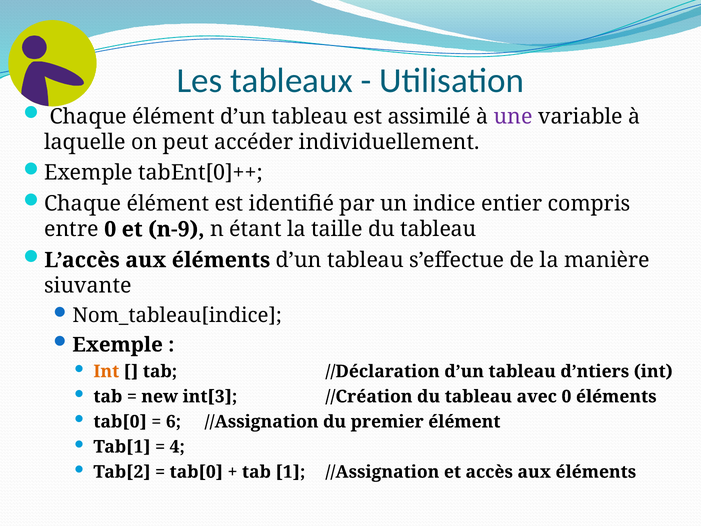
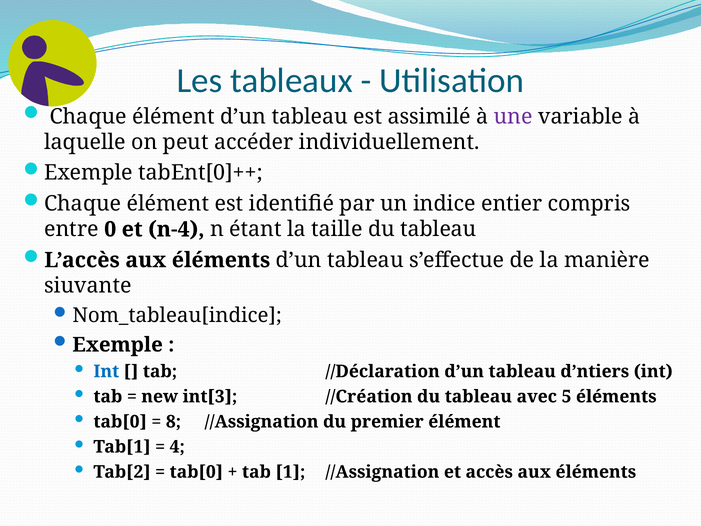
n-9: n-9 -> n-4 (176, 229)
Int colour: orange -> blue (106, 371)
avec 0: 0 -> 5 (566, 396)
6: 6 -> 8 (173, 421)
